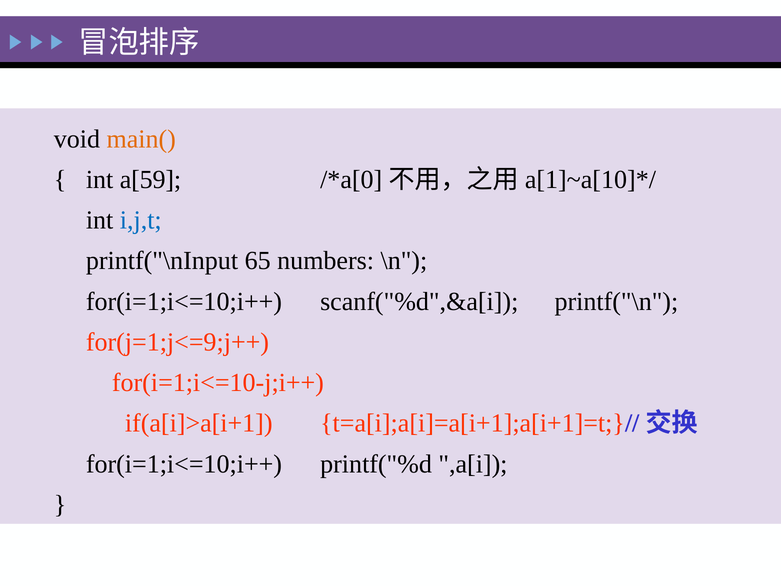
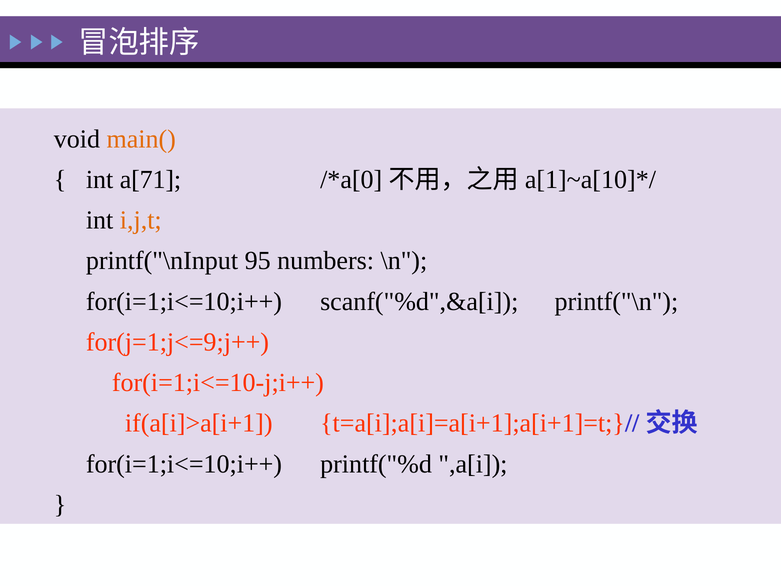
a[59: a[59 -> a[71 (151, 180)
i,j,t colour: blue -> orange (141, 220)
65: 65 -> 95 (258, 261)
